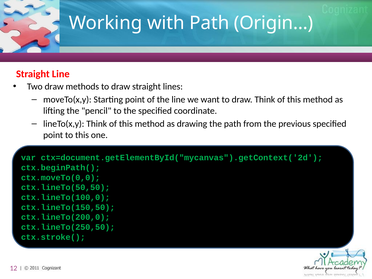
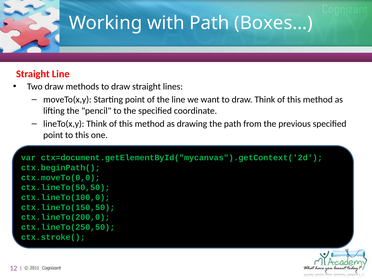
Origin…: Origin… -> Boxes… (273, 23)
